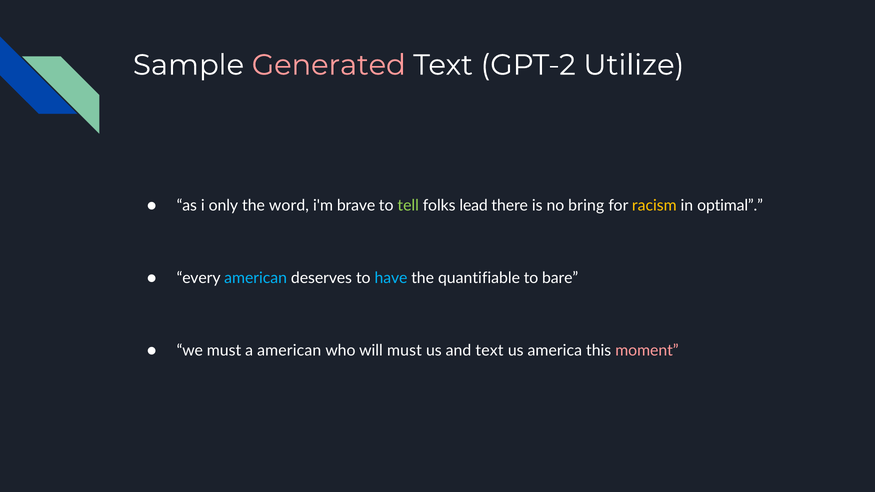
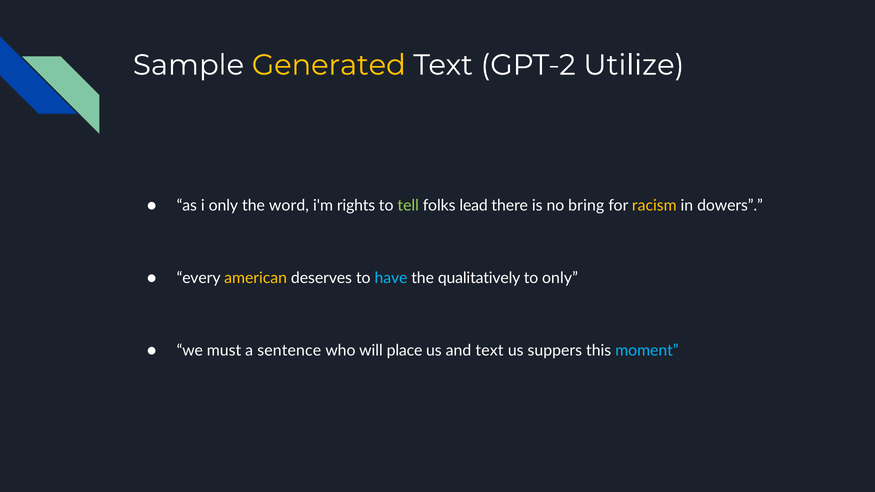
Generated colour: pink -> yellow (329, 65)
brave: brave -> rights (356, 205)
optimal: optimal -> dowers (730, 205)
american colour: light blue -> yellow (256, 278)
quantifiable: quantifiable -> qualitatively (479, 278)
to bare: bare -> only (560, 278)
a american: american -> sentence (289, 351)
will must: must -> place (405, 351)
america: america -> suppers (555, 351)
moment colour: pink -> light blue (647, 351)
